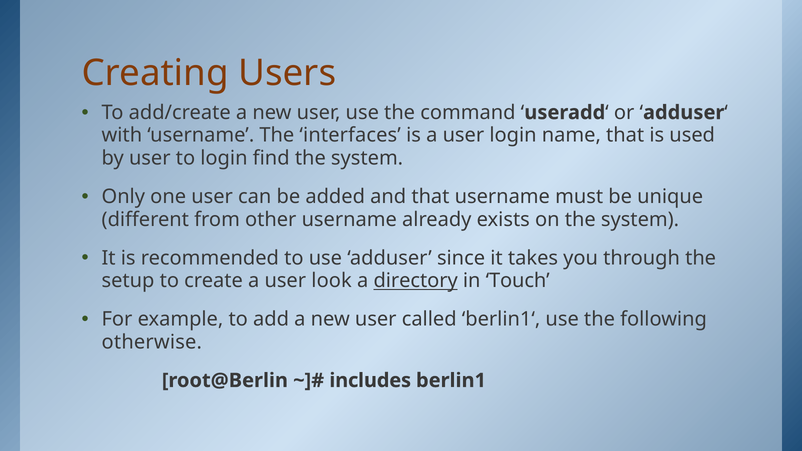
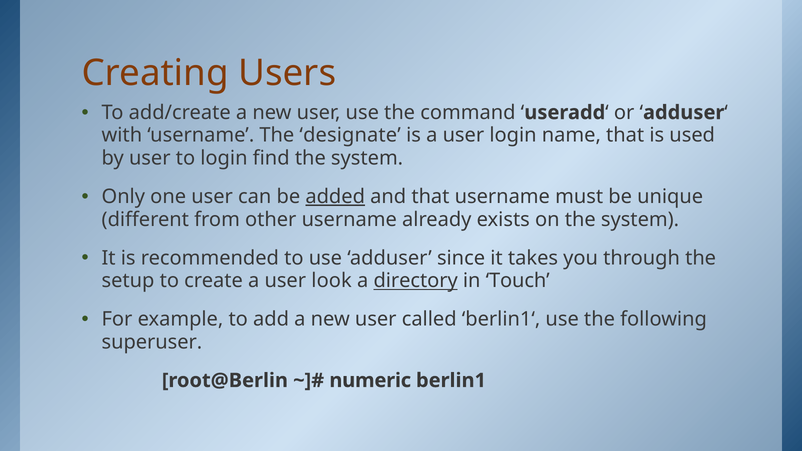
interfaces: interfaces -> designate (350, 135)
added underline: none -> present (335, 197)
otherwise: otherwise -> superuser (152, 342)
includes: includes -> numeric (370, 381)
